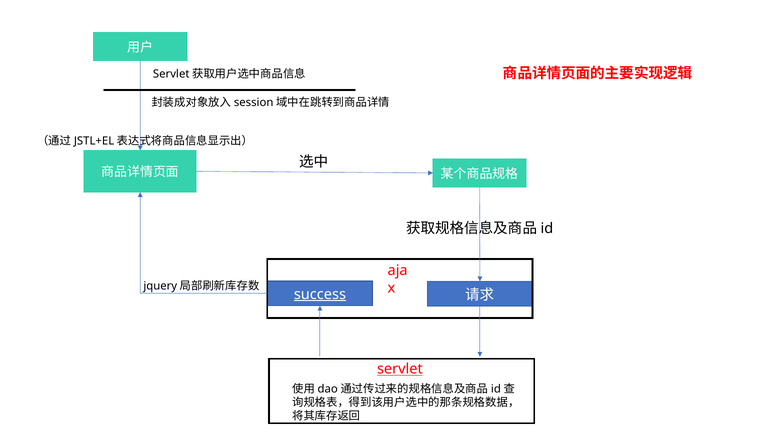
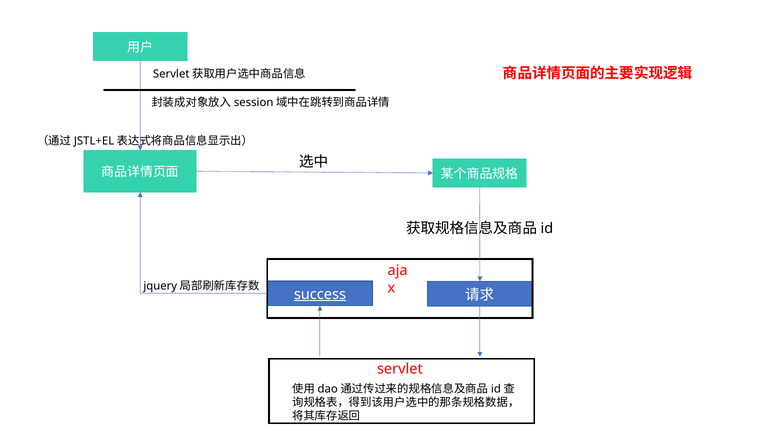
servlet underline: present -> none (400, 369)
